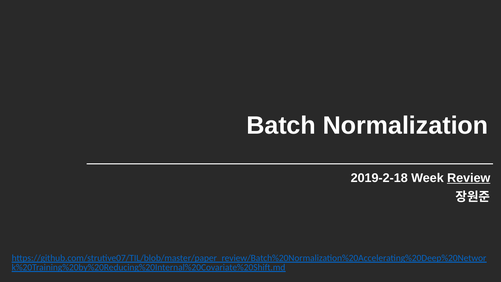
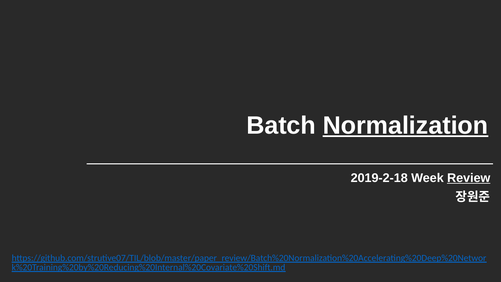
Normalization underline: none -> present (405, 125)
